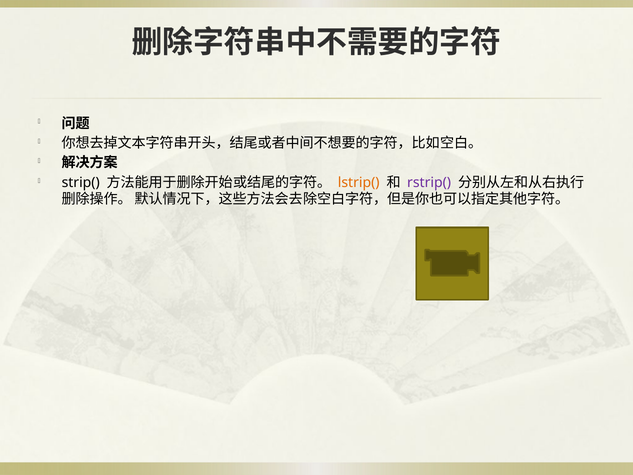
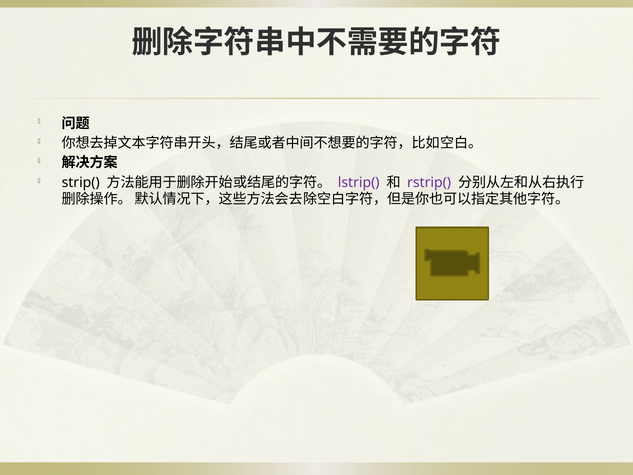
lstrip( colour: orange -> purple (359, 182)
